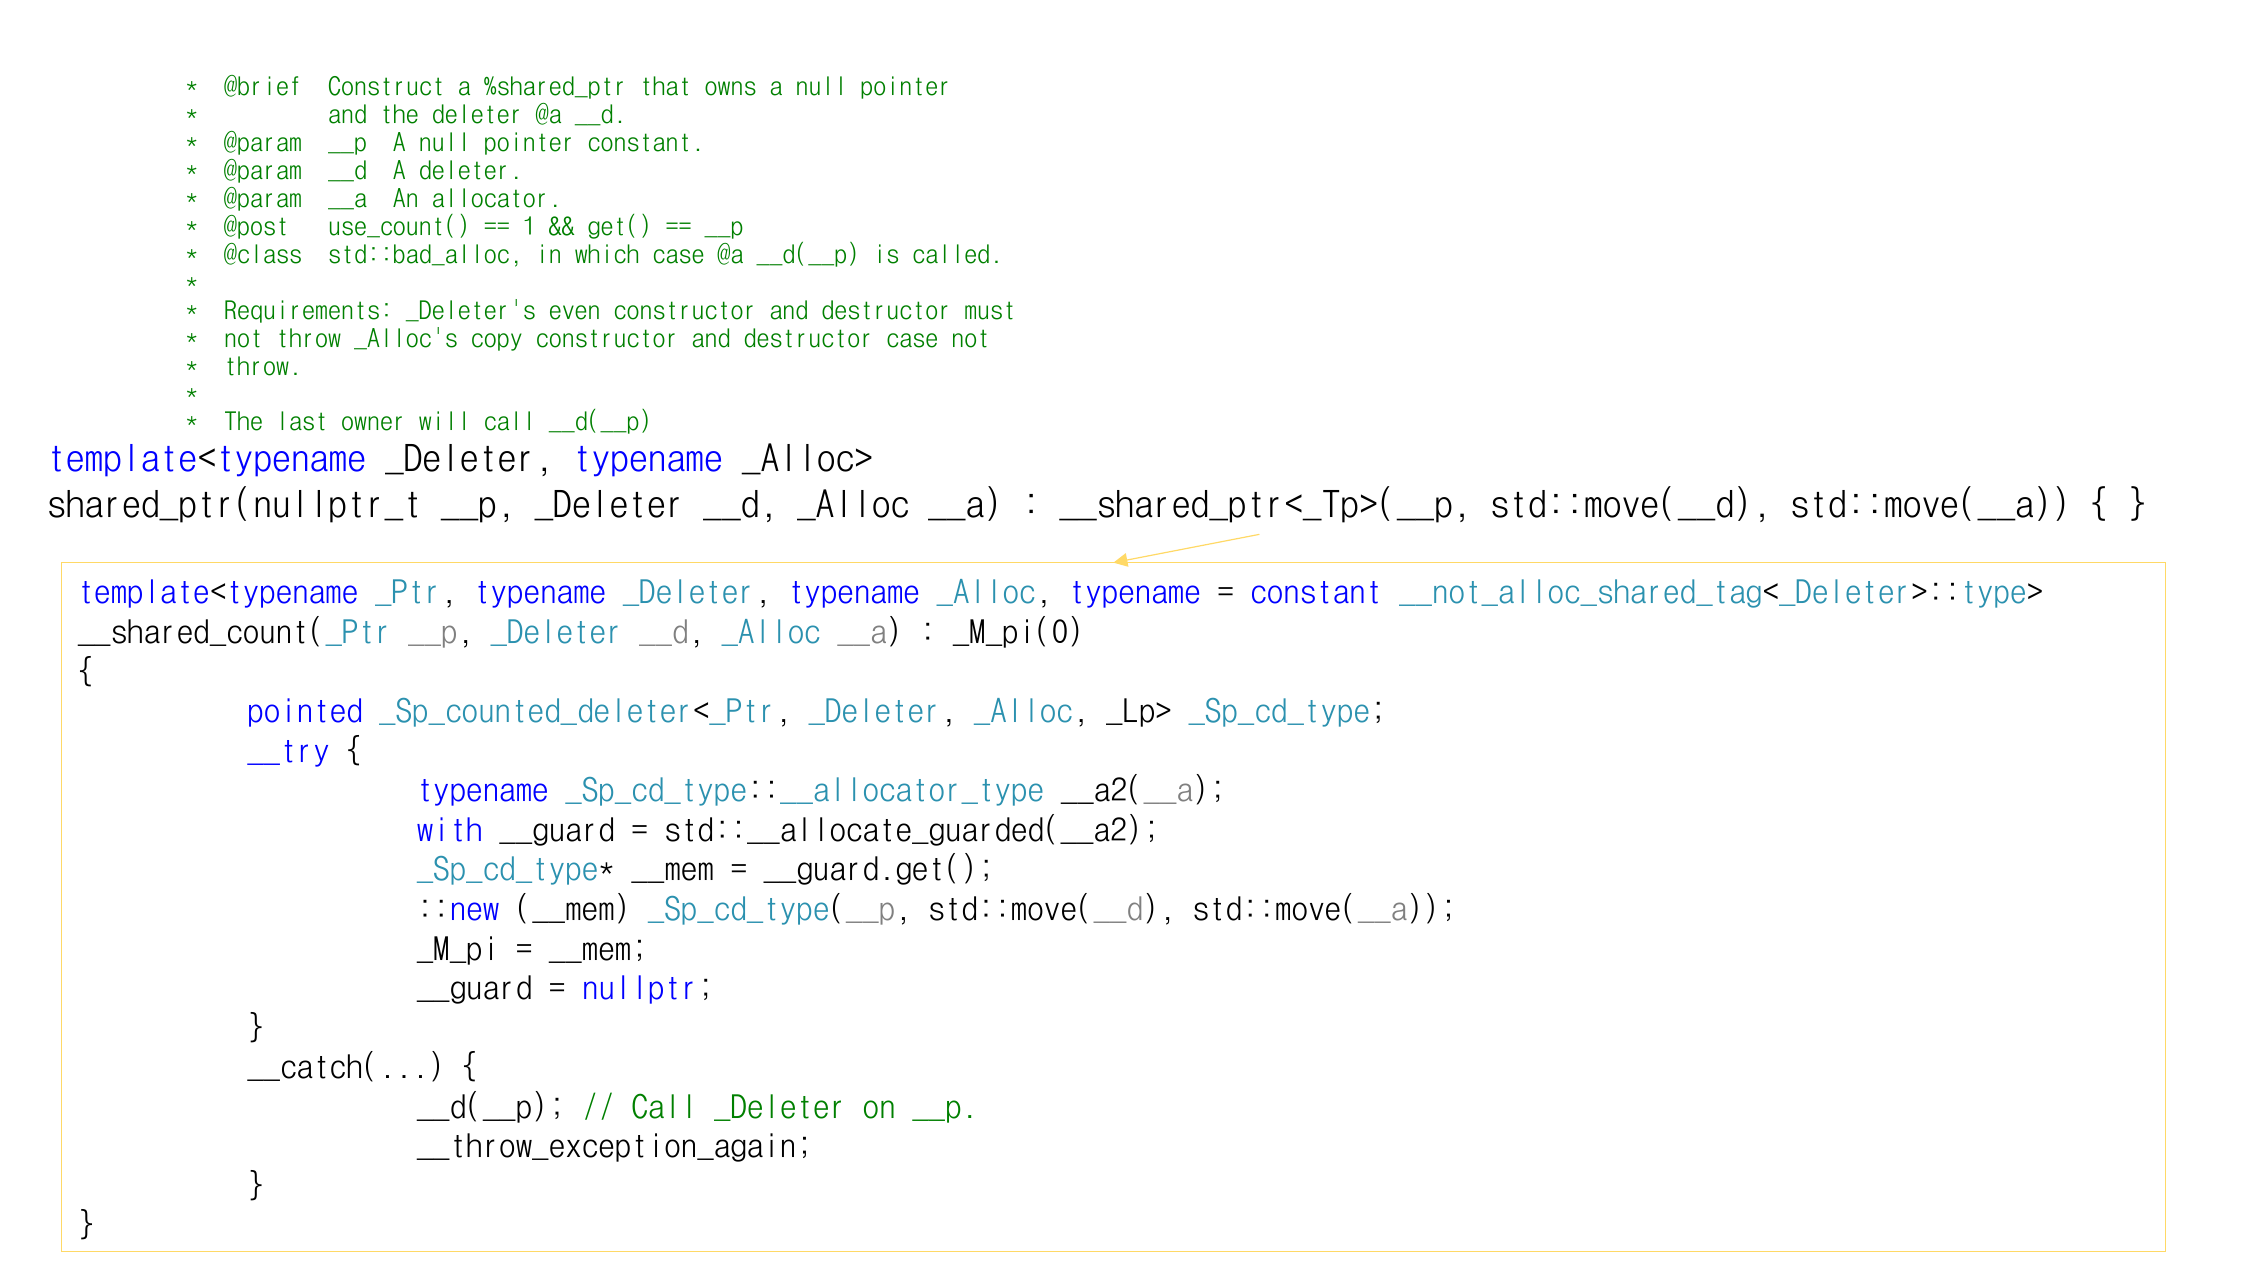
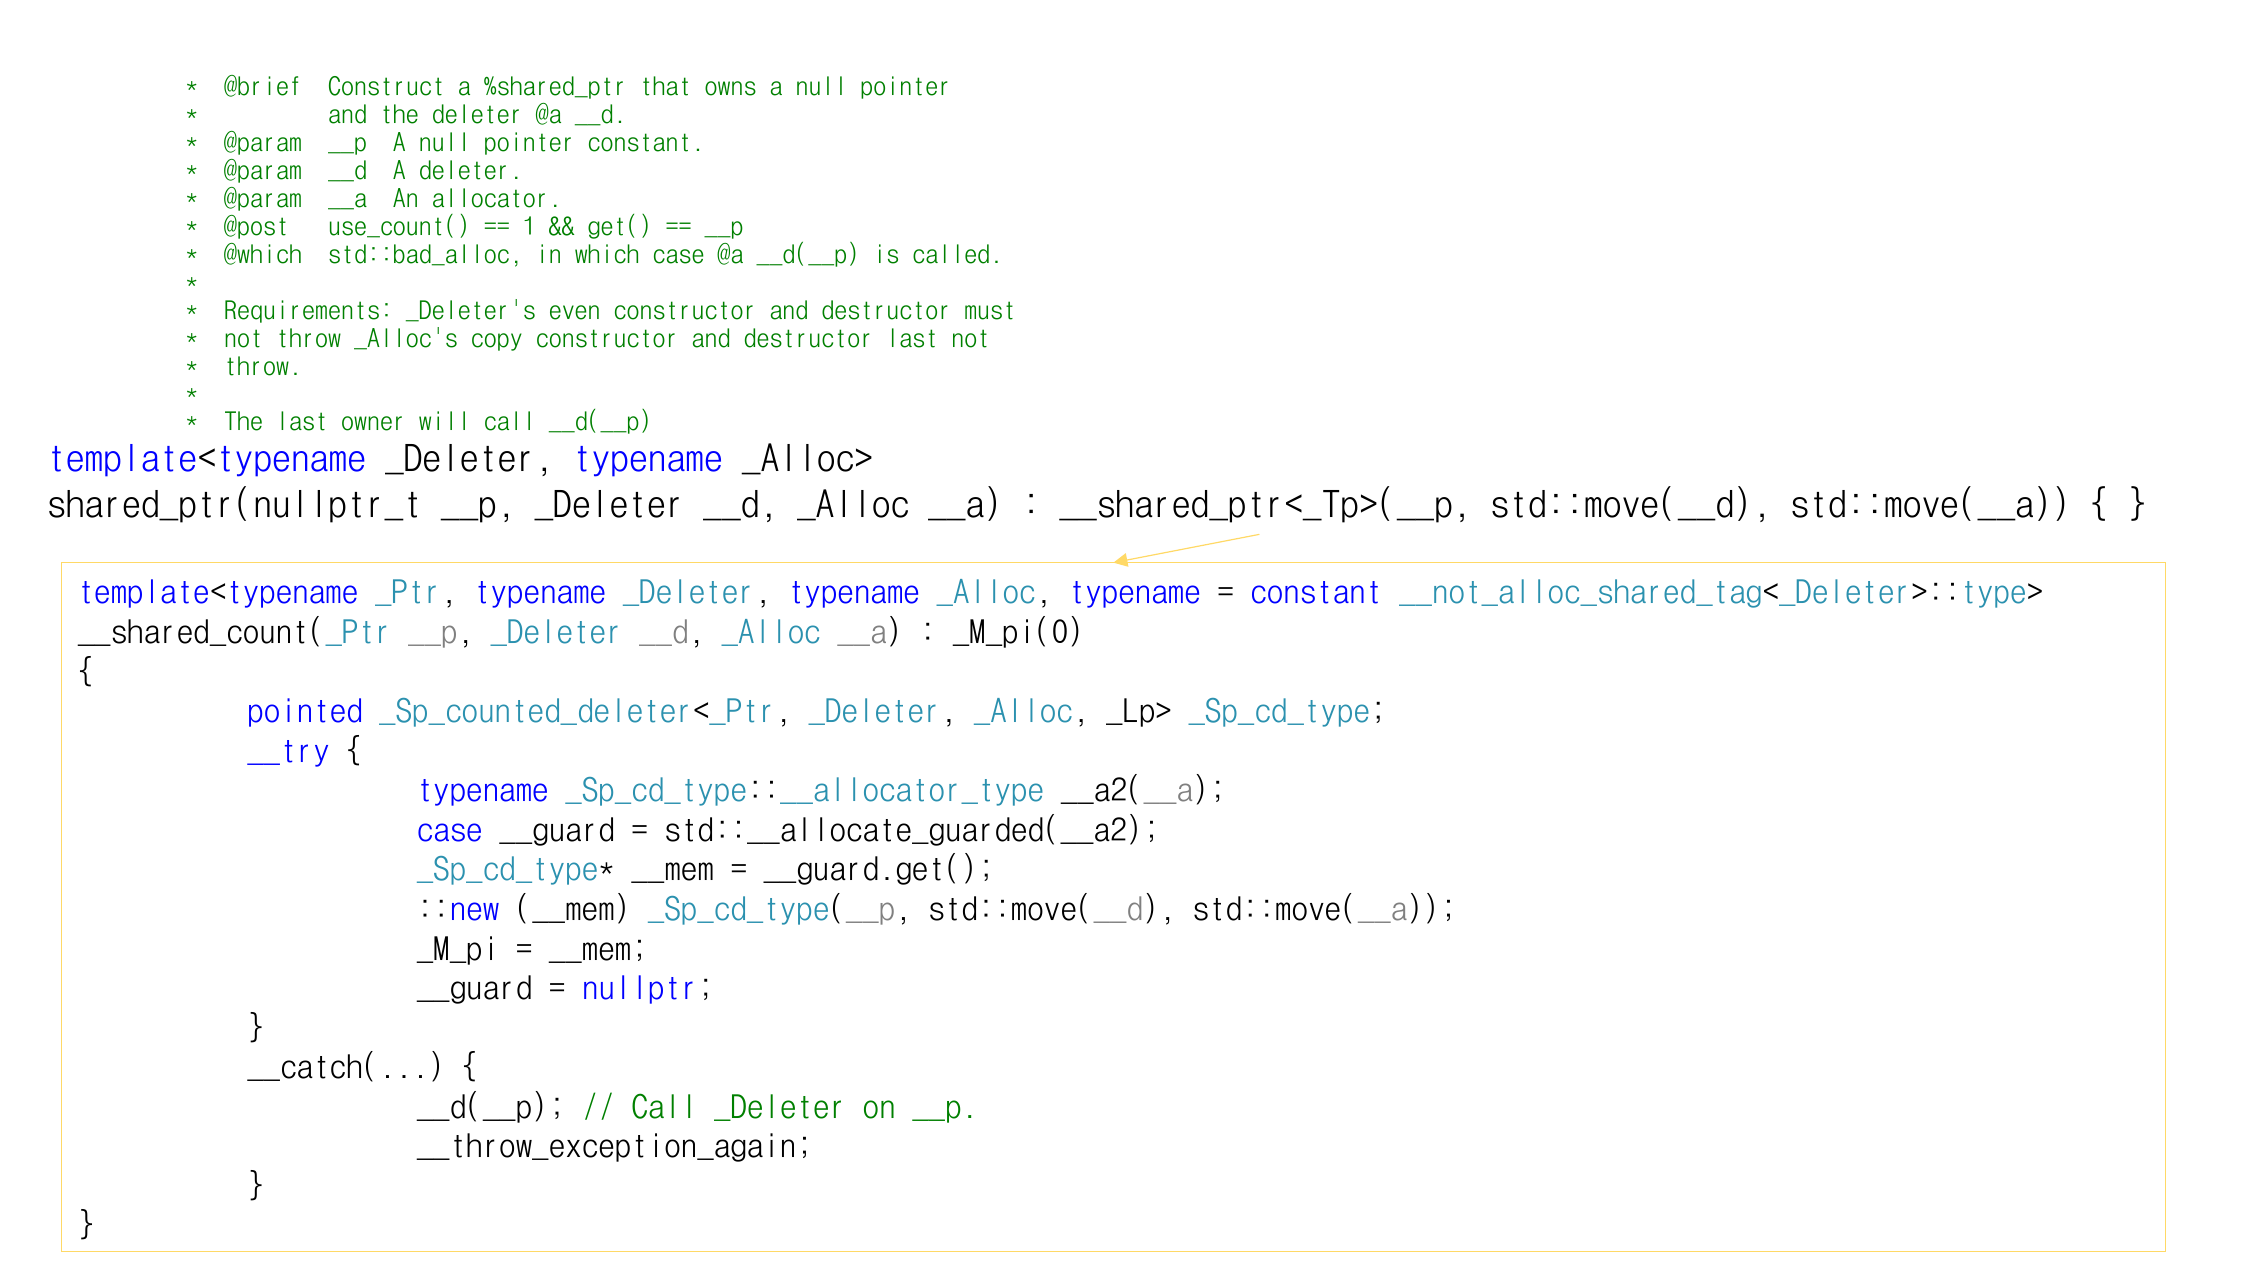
@class: @class -> @which (263, 255)
destructor case: case -> last (912, 339)
with: with -> case (450, 831)
